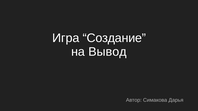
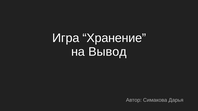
Создание: Создание -> Хранение (114, 38)
